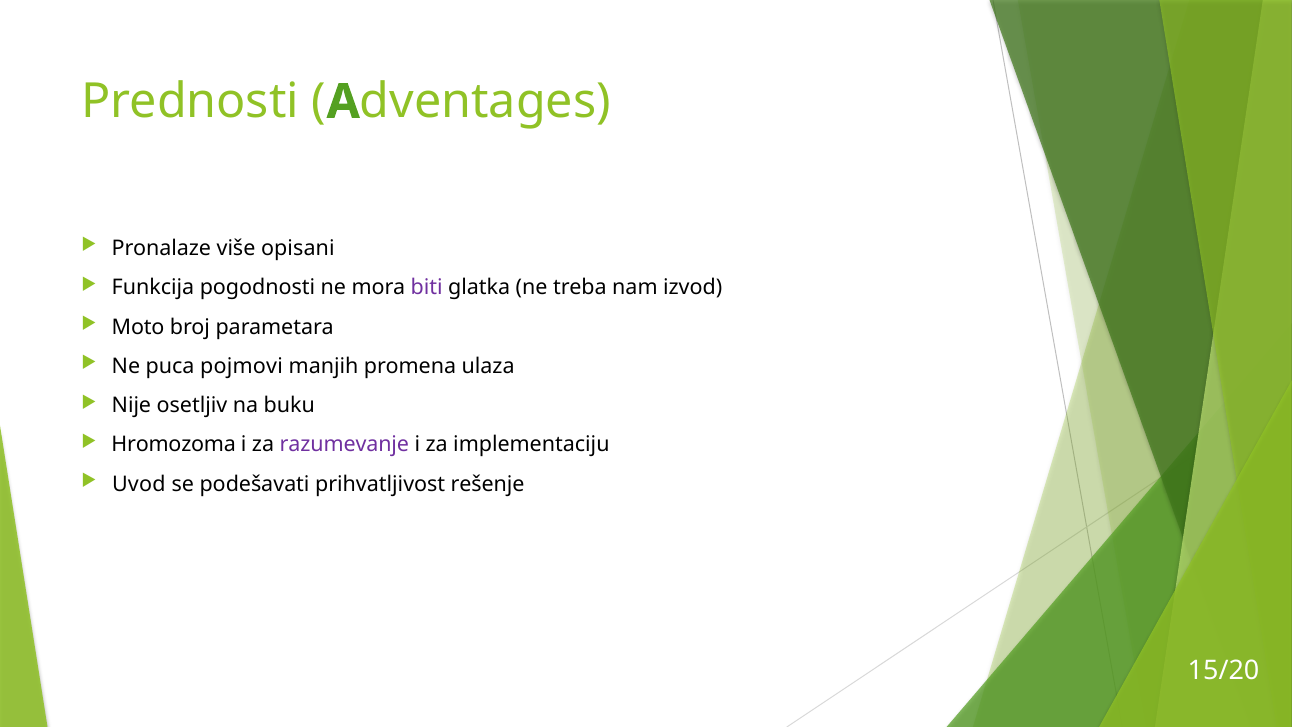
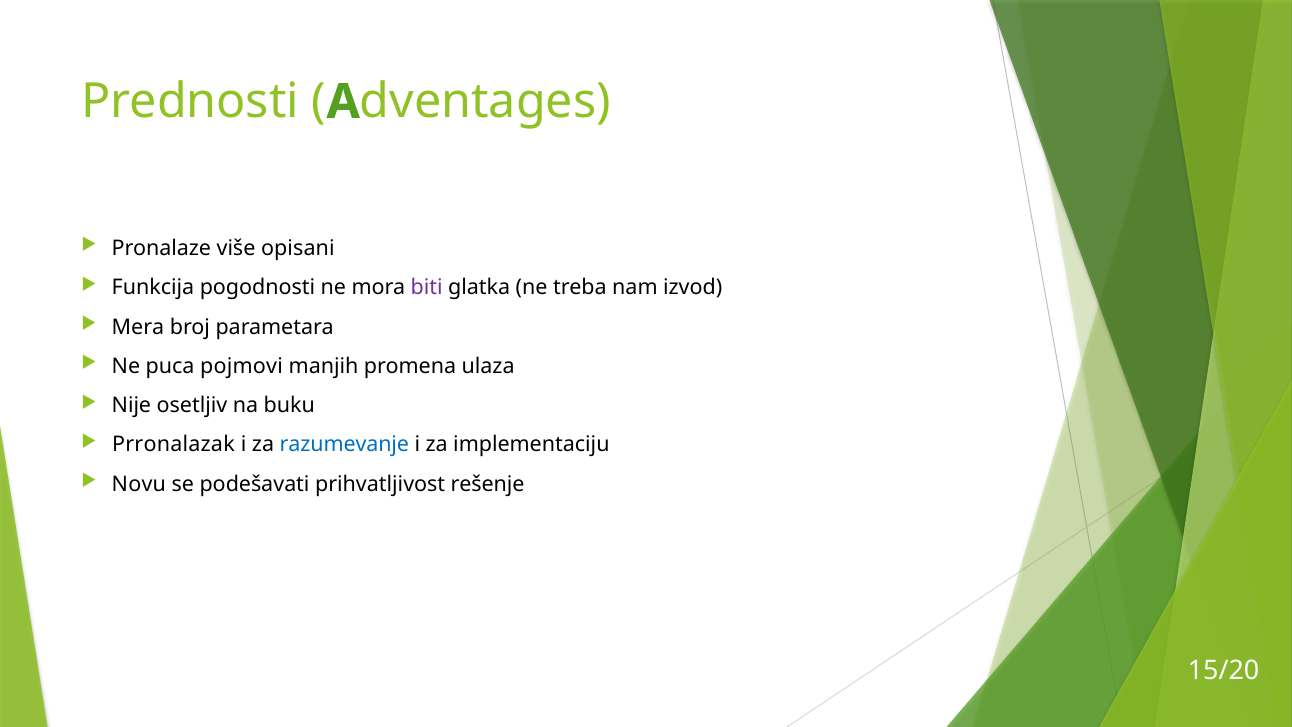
Moto: Moto -> Mera (138, 327)
Hromozoma: Hromozoma -> Prronalazak (173, 445)
razumevanje colour: purple -> blue (344, 445)
Uvod: Uvod -> Novu (139, 484)
